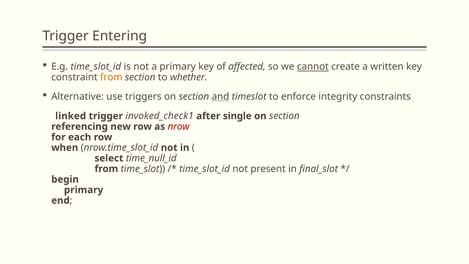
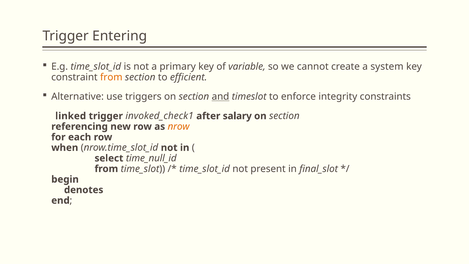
affected: affected -> variable (247, 67)
cannot underline: present -> none (313, 67)
written: written -> system (387, 67)
whether: whether -> efficient (189, 77)
single: single -> salary (237, 116)
nrow colour: red -> orange (179, 126)
primary: primary -> denotes (84, 190)
